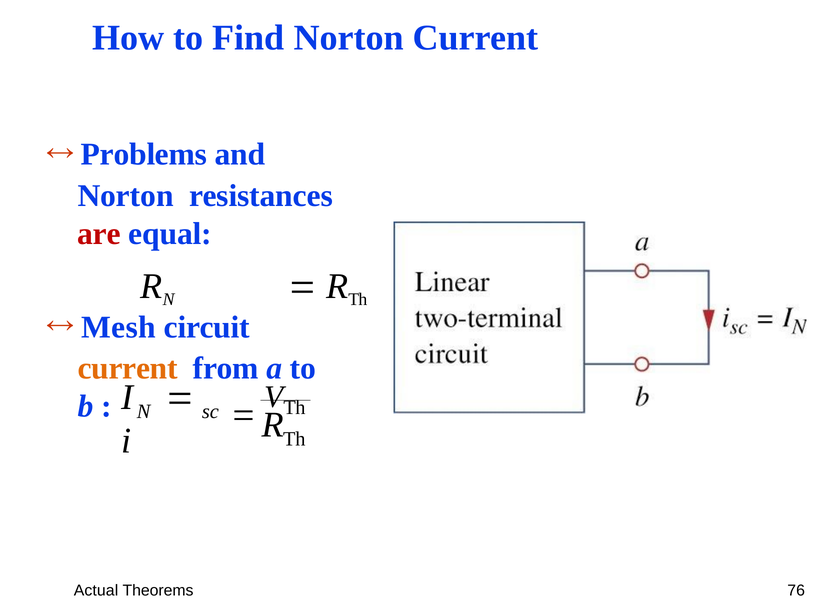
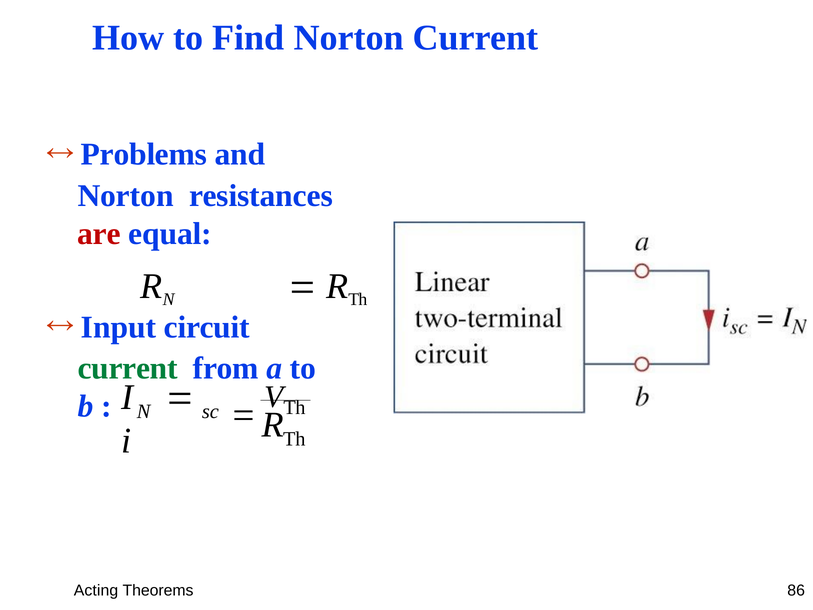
Mesh: Mesh -> Input (119, 327)
current colour: orange -> green (128, 368)
Actual: Actual -> Acting (96, 590)
76: 76 -> 86 (796, 590)
